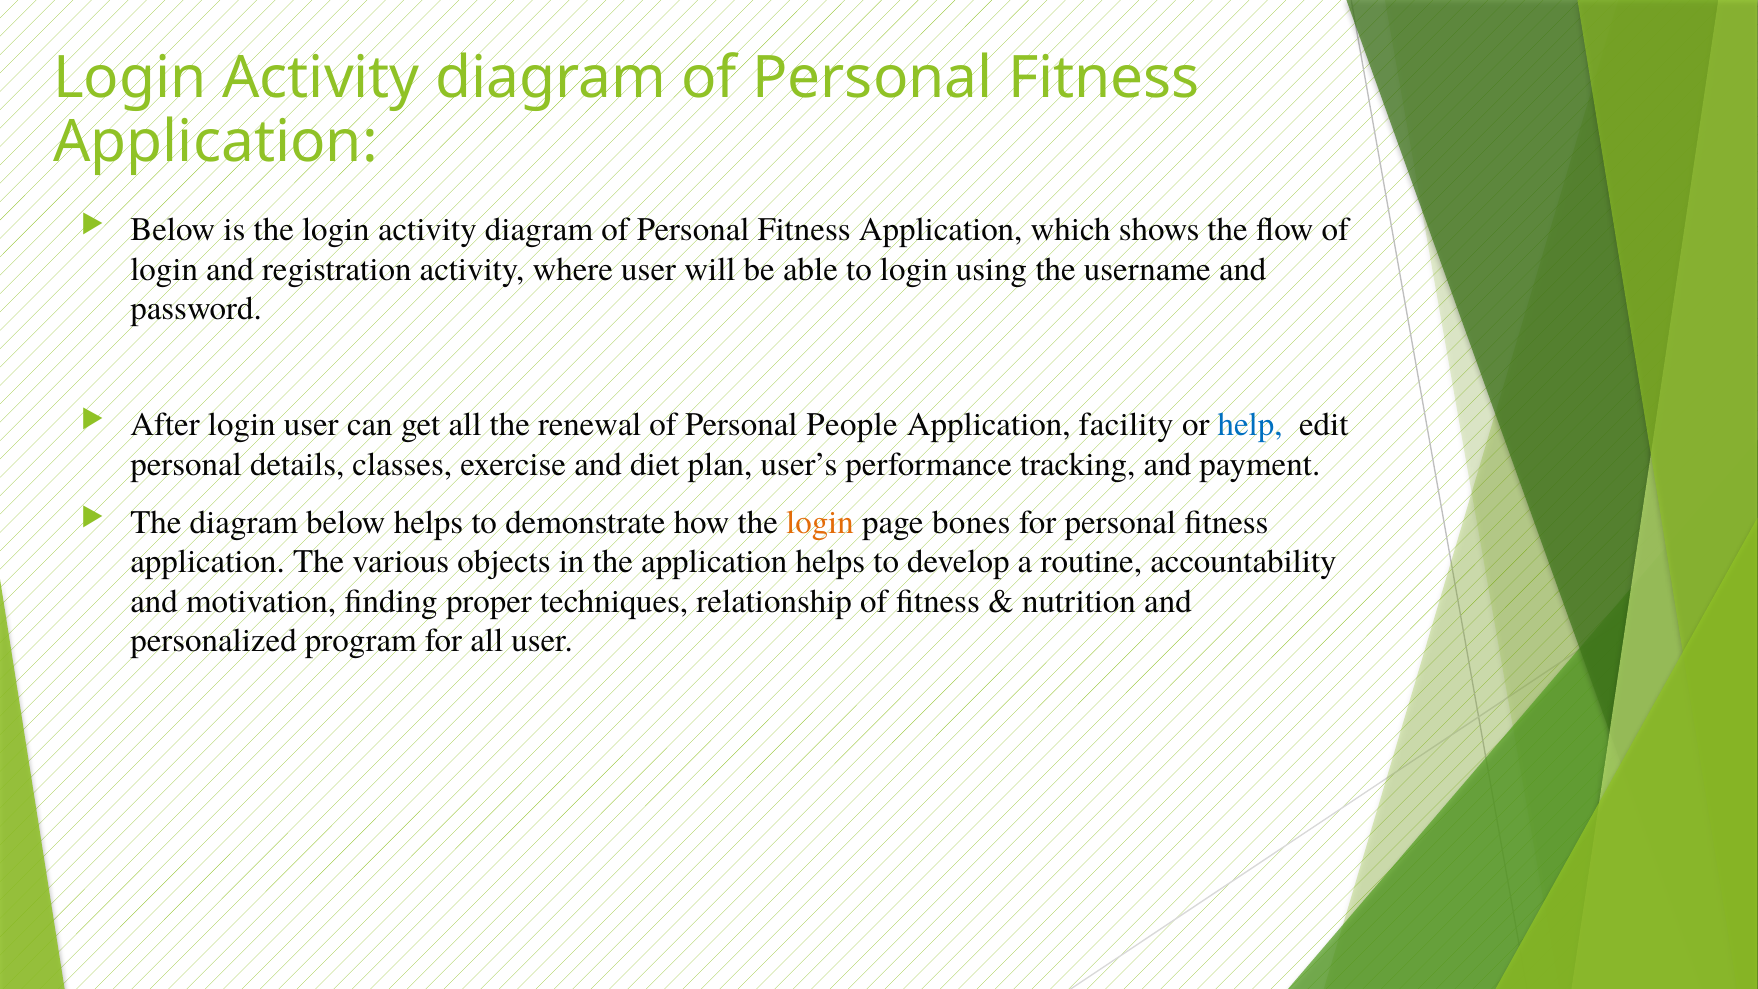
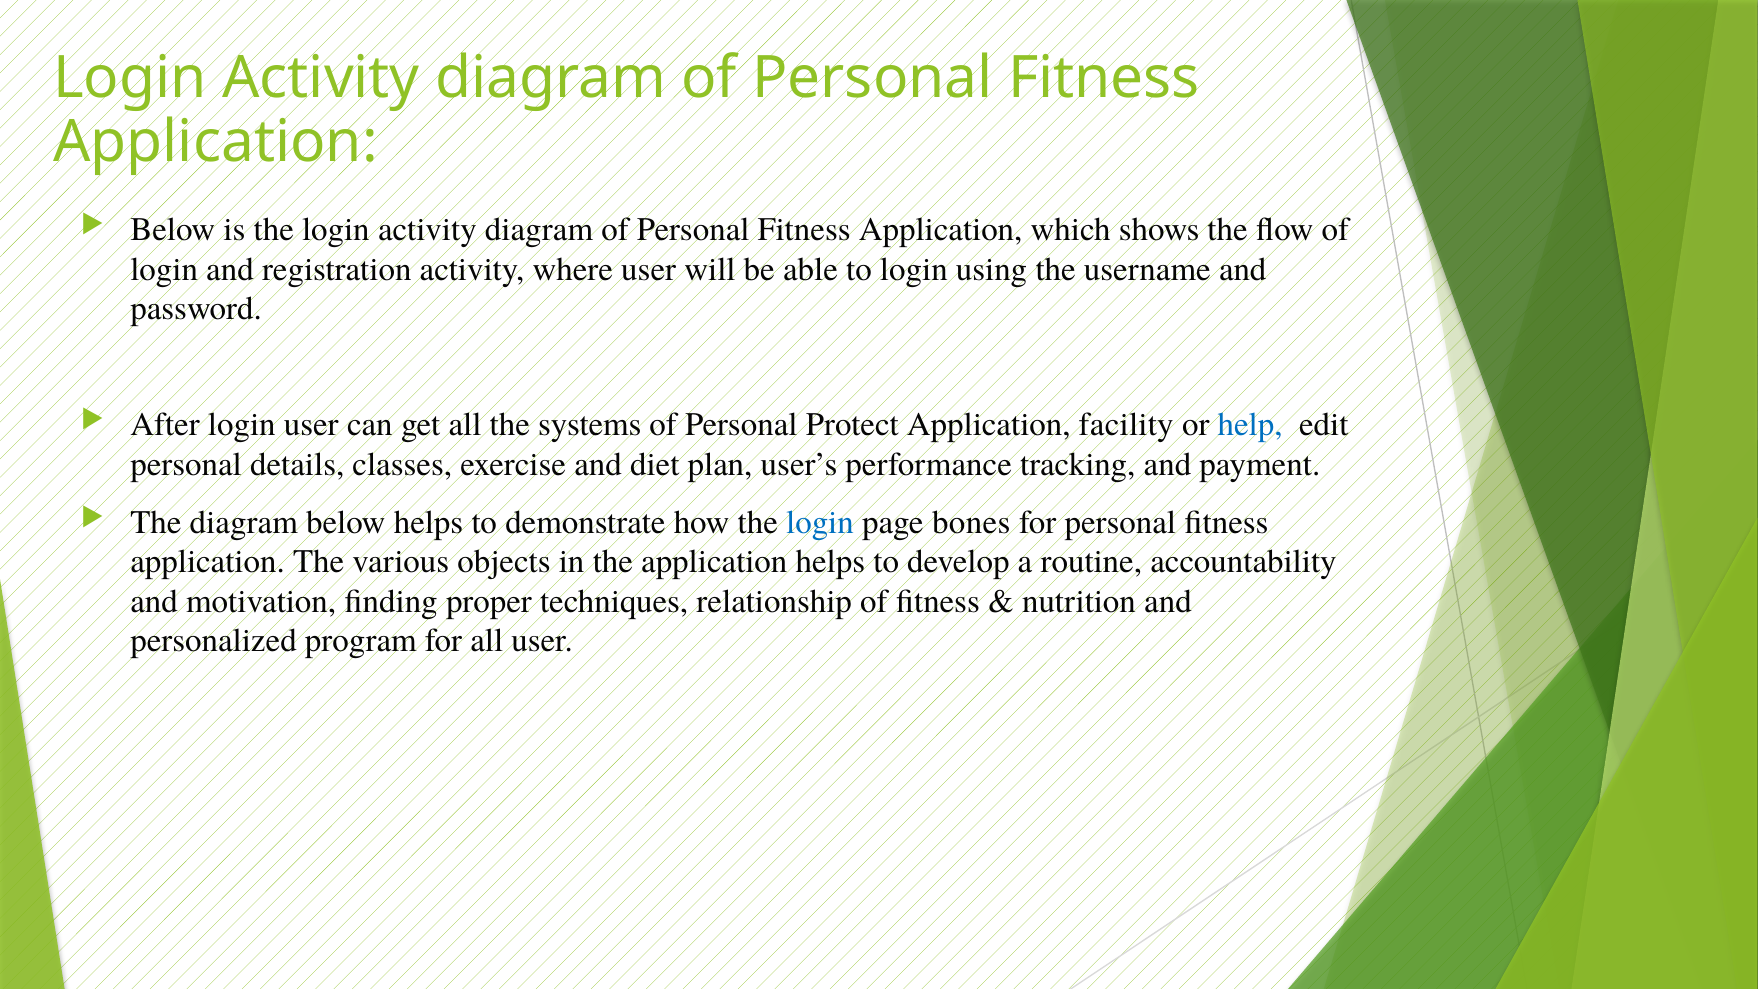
renewal: renewal -> systems (590, 425)
People: People -> Protect (852, 425)
login colour: orange -> blue (820, 522)
